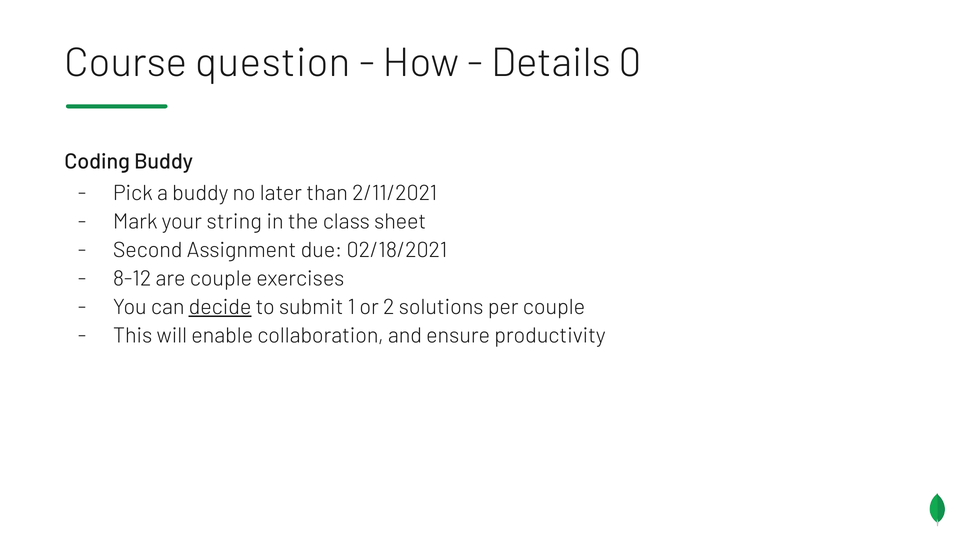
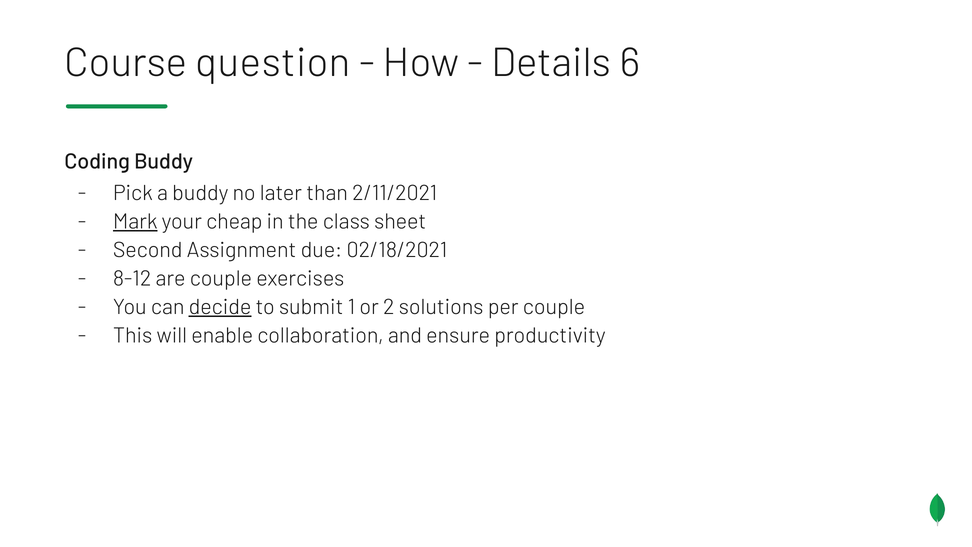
0: 0 -> 6 (630, 63)
Mark underline: none -> present (135, 221)
string: string -> cheap (234, 221)
